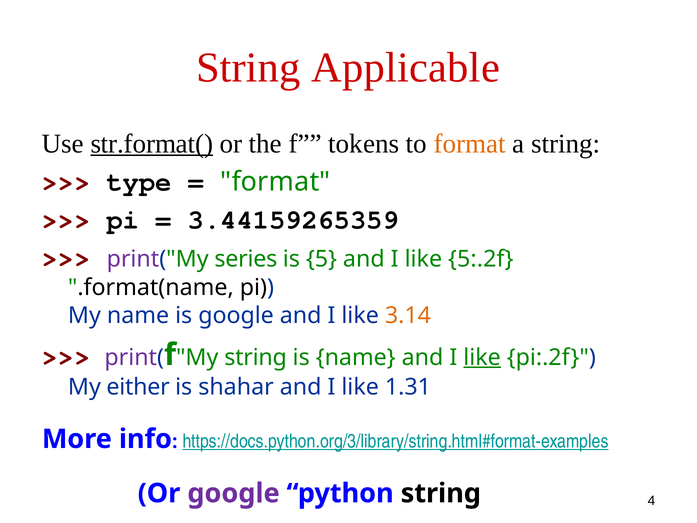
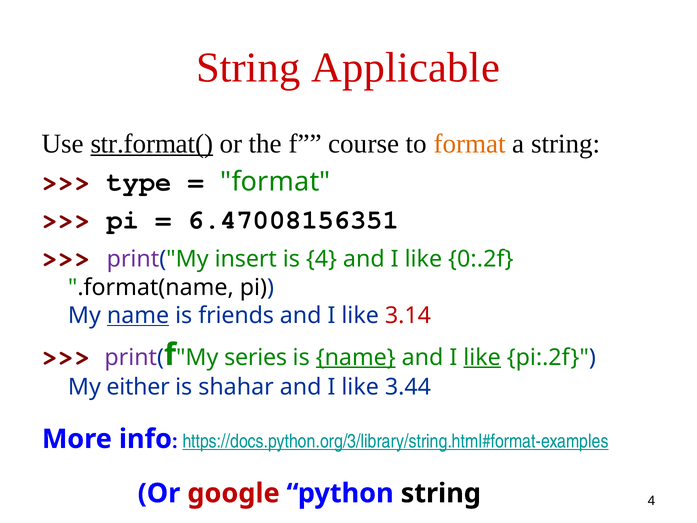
tokens: tokens -> course (364, 144)
3.44159265359: 3.44159265359 -> 6.47008156351 (293, 220)
series: series -> insert (246, 259)
is 5: 5 -> 4 (322, 259)
5:.2f: 5:.2f -> 0:.2f (481, 259)
name underline: none -> present (138, 315)
is google: google -> friends (236, 315)
3.14 colour: orange -> red (408, 315)
print(f"My string: string -> series (256, 357)
name underline: none -> present (356, 357)
1.31: 1.31 -> 3.44 (408, 387)
google colour: purple -> red (233, 493)
